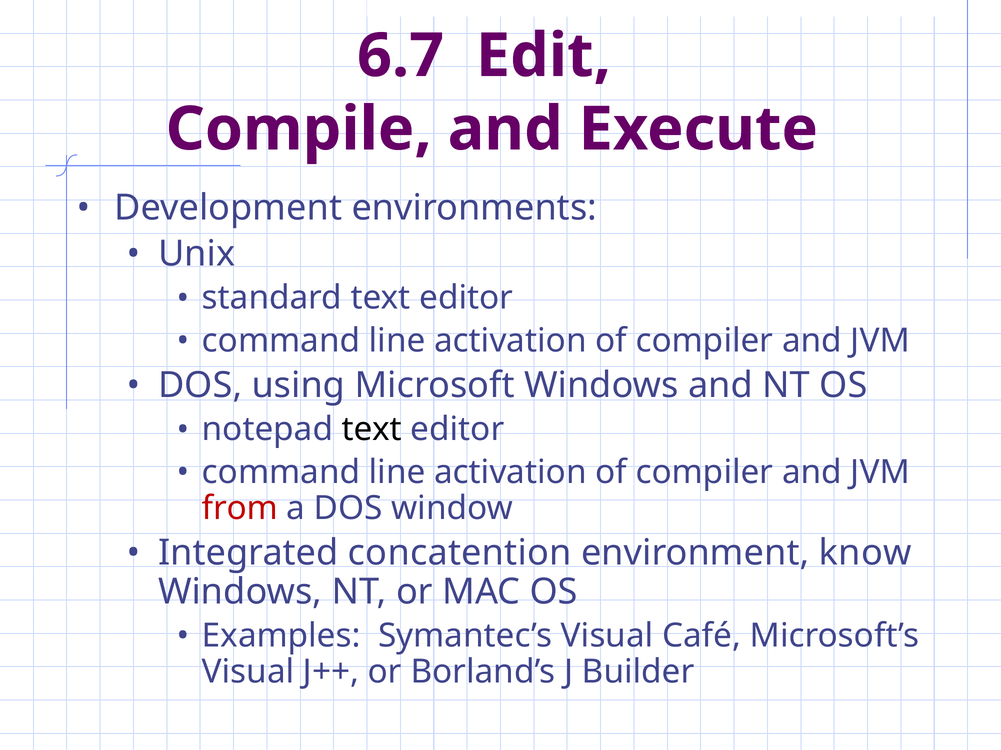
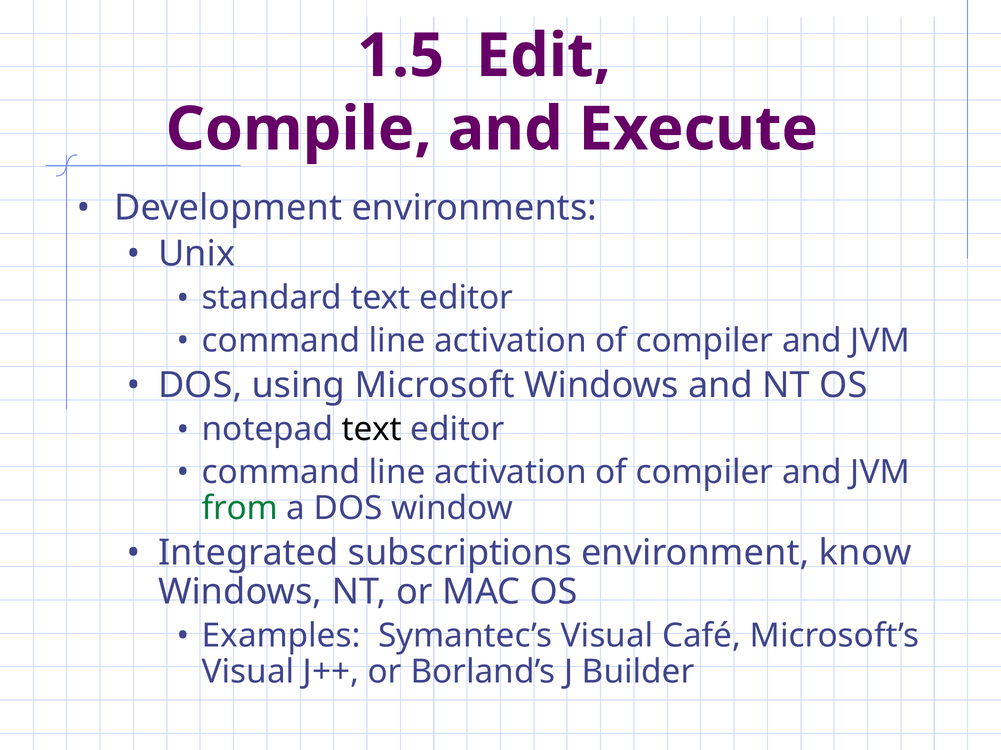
6.7: 6.7 -> 1.5 (401, 56)
from colour: red -> green (240, 509)
concatention: concatention -> subscriptions (460, 553)
